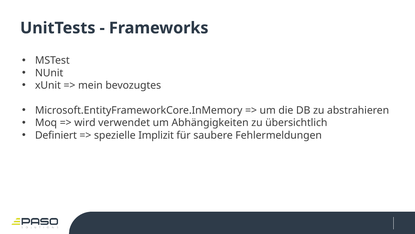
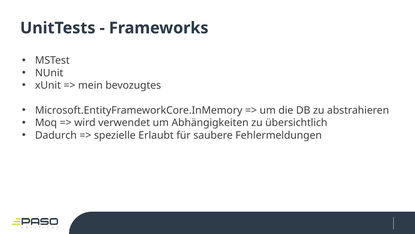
Definiert: Definiert -> Dadurch (56, 135)
Implizit: Implizit -> Erlaubt (156, 135)
